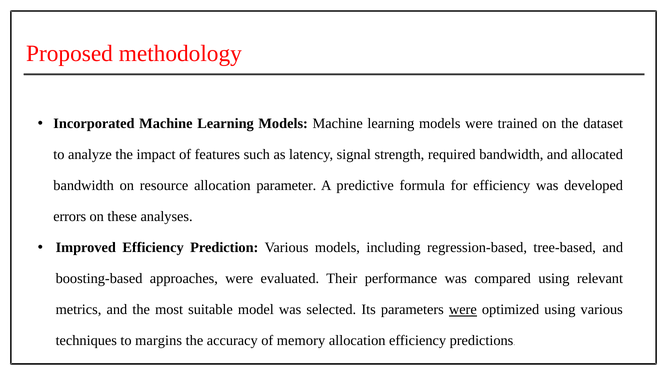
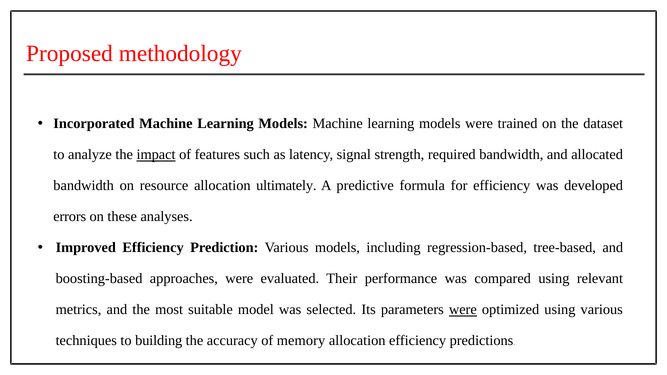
impact underline: none -> present (156, 155)
parameter: parameter -> ultimately (286, 186)
margins: margins -> building (159, 341)
